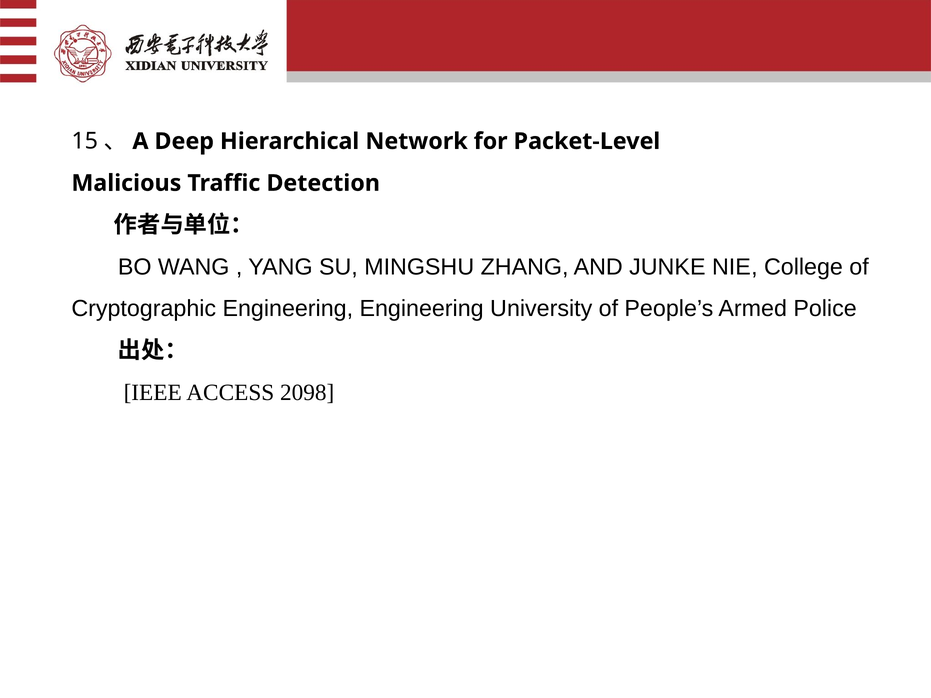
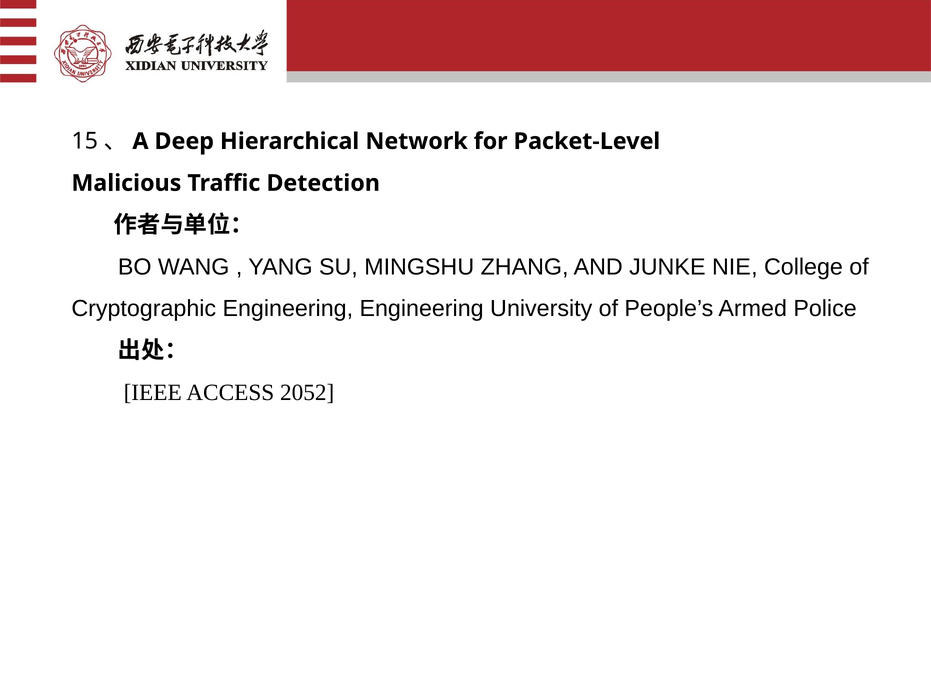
2098: 2098 -> 2052 (307, 393)
